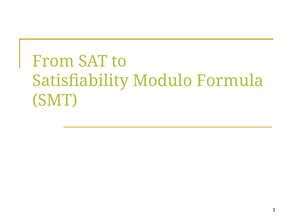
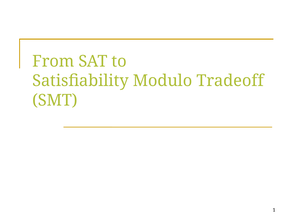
Formula: Formula -> Tradeoff (230, 81)
